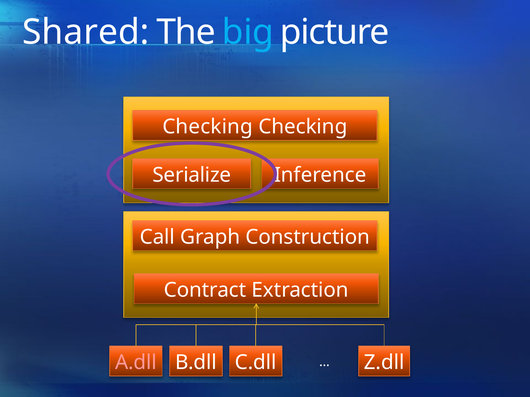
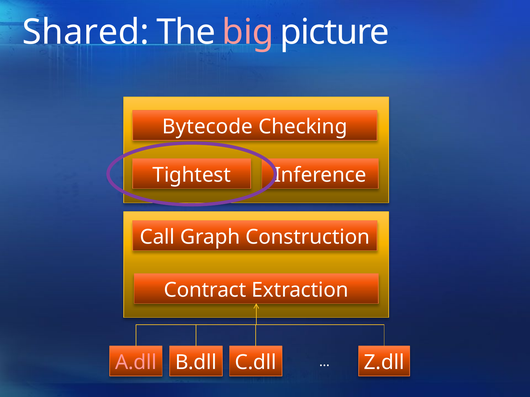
big colour: light blue -> pink (248, 32)
Checking: Checking -> Bytecode (208, 127)
Serialize: Serialize -> Tightest (192, 175)
